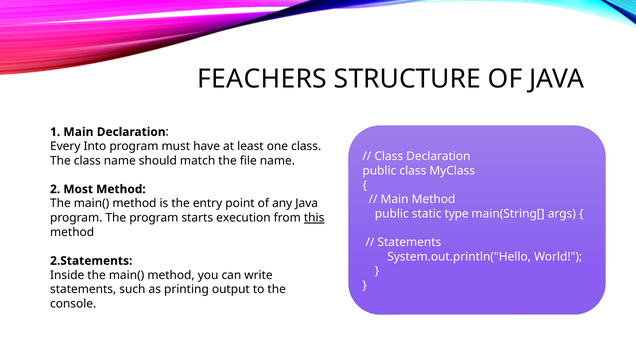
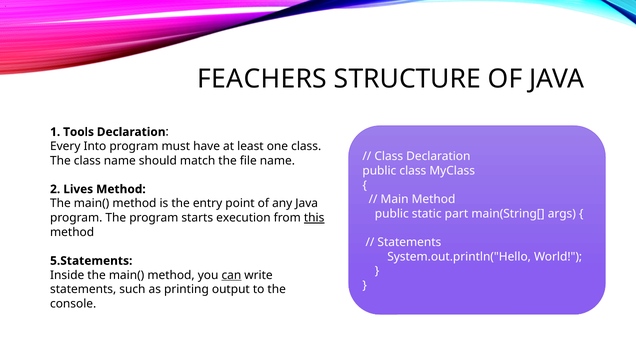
1 Main: Main -> Tools (79, 132)
Most: Most -> Lives (78, 189)
type: type -> part (457, 214)
2.Statements: 2.Statements -> 5.Statements (91, 261)
can underline: none -> present (231, 275)
